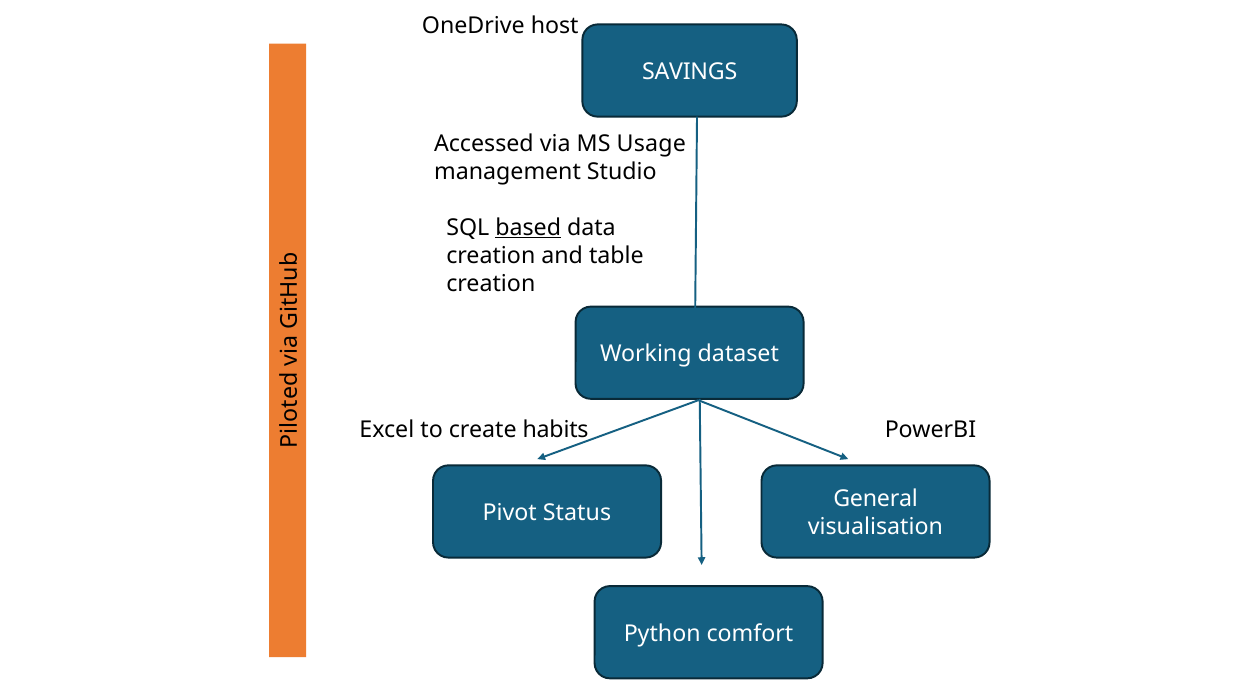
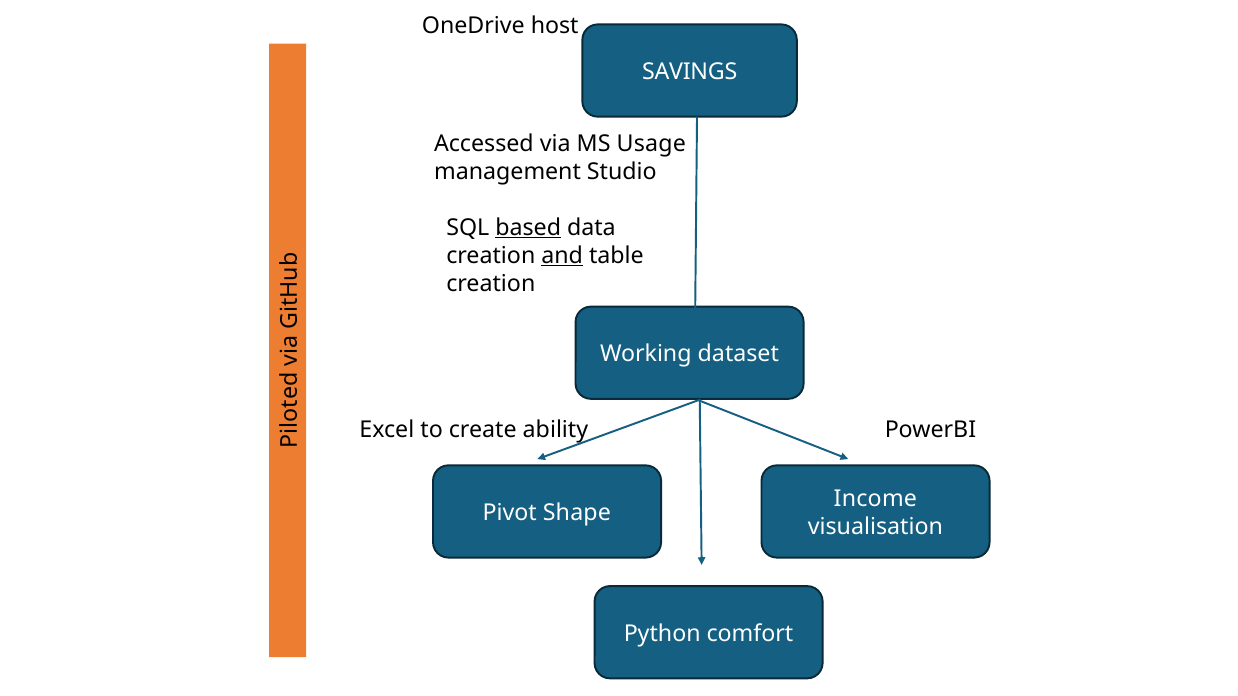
and underline: none -> present (562, 256)
habits: habits -> ability (555, 430)
General: General -> Income (875, 499)
Status: Status -> Shape (577, 513)
